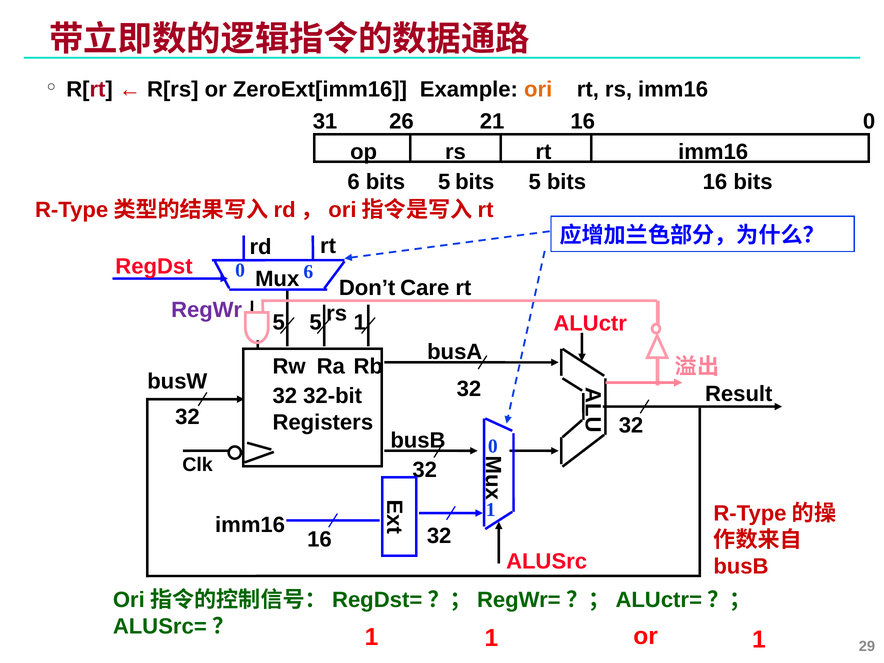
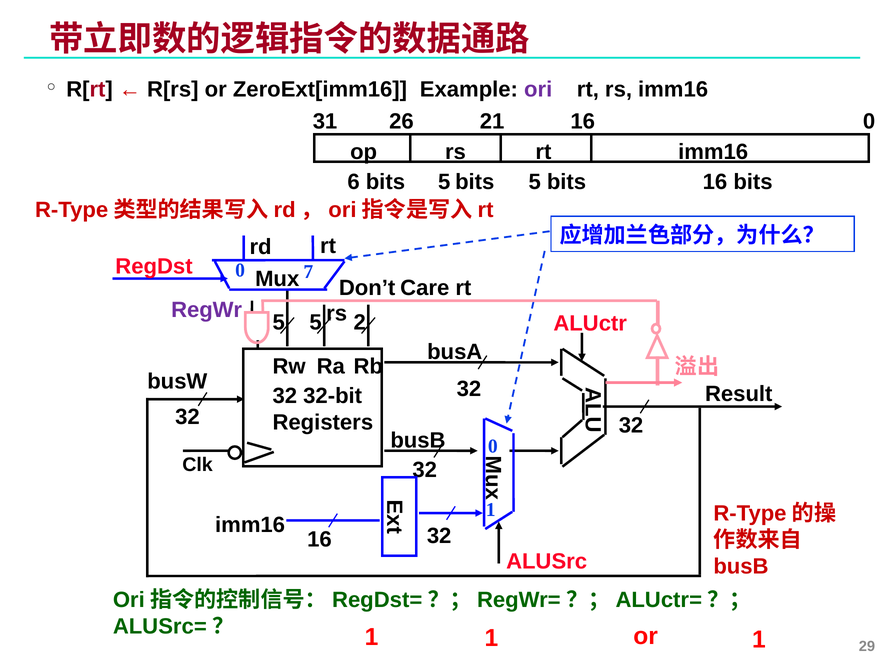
ori colour: orange -> purple (538, 90)
0 6: 6 -> 7 (308, 272)
5 1: 1 -> 2 (360, 322)
